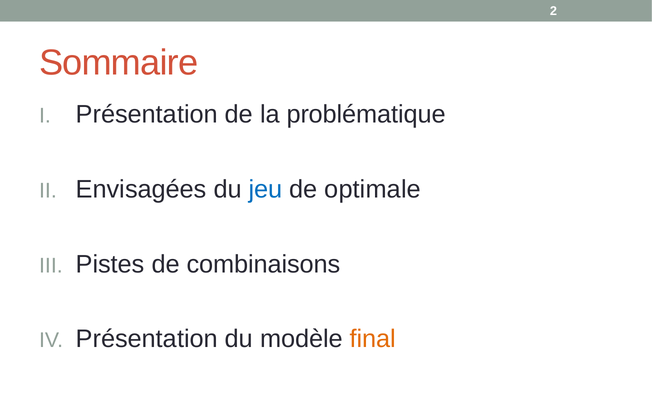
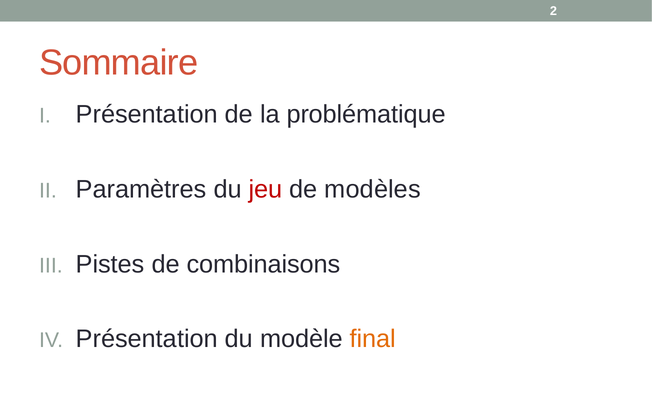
Envisagées: Envisagées -> Paramètres (141, 190)
jeu colour: blue -> red (266, 190)
optimale: optimale -> modèles (373, 190)
